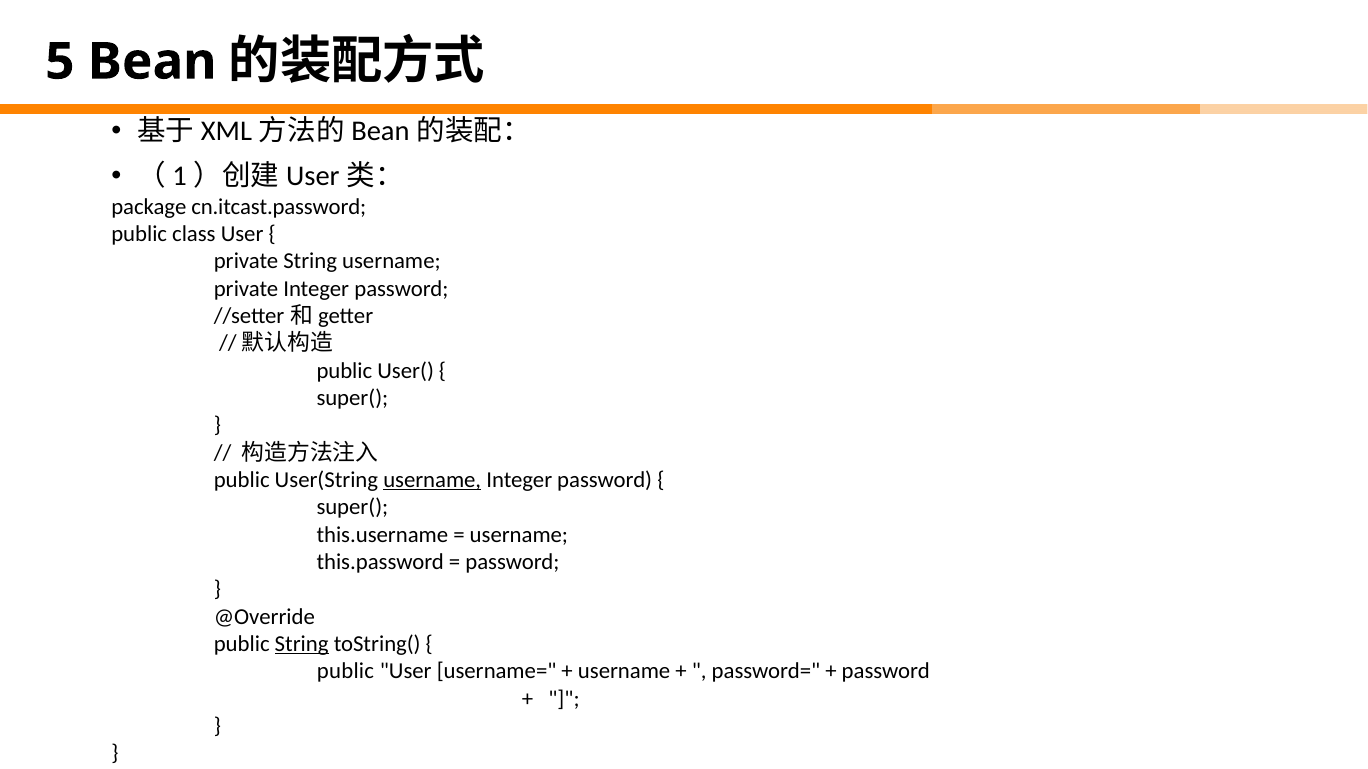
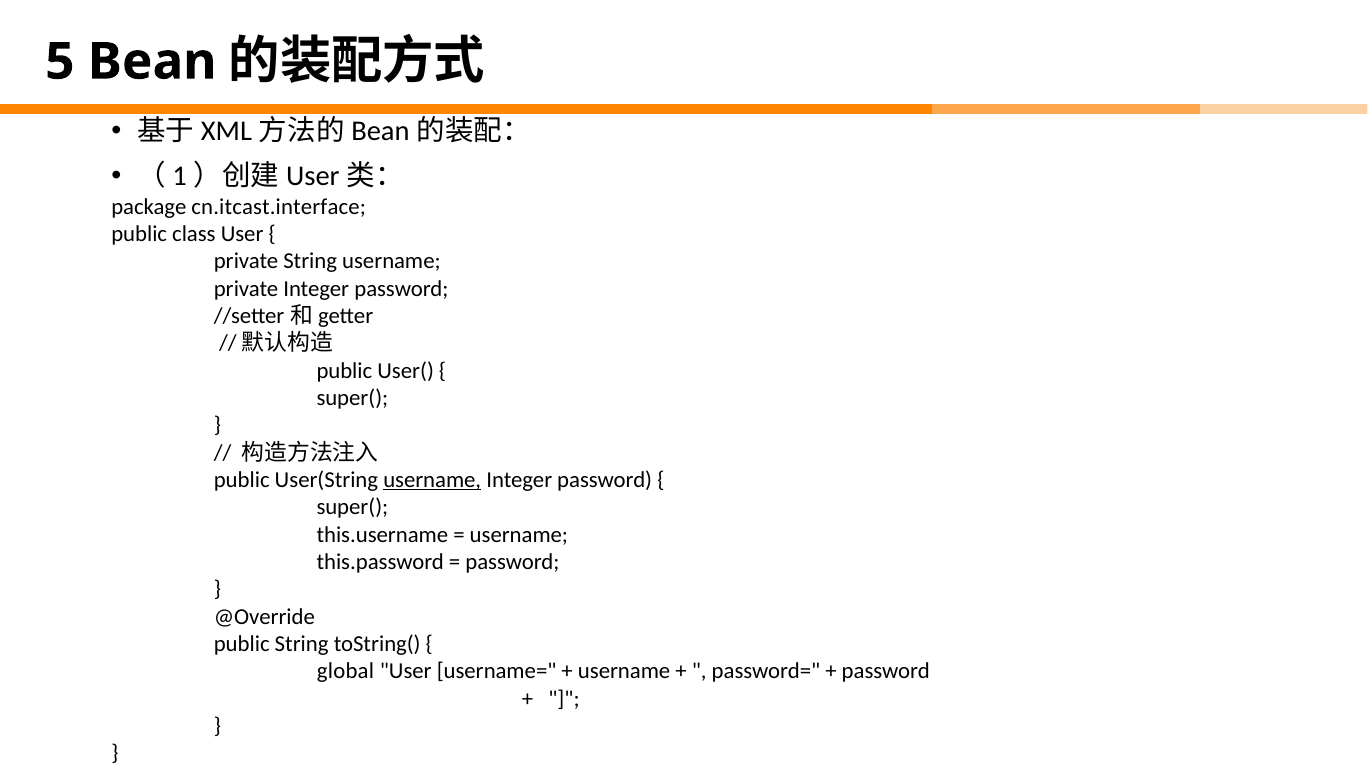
cn.itcast.password: cn.itcast.password -> cn.itcast.interface (279, 207)
String underline: present -> none (302, 644)
public: public -> global (345, 672)
